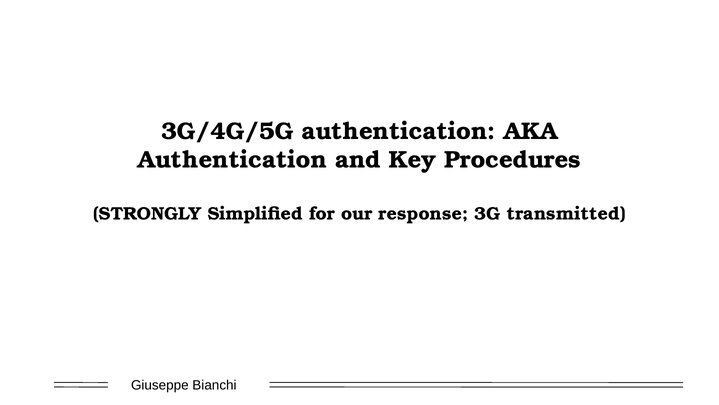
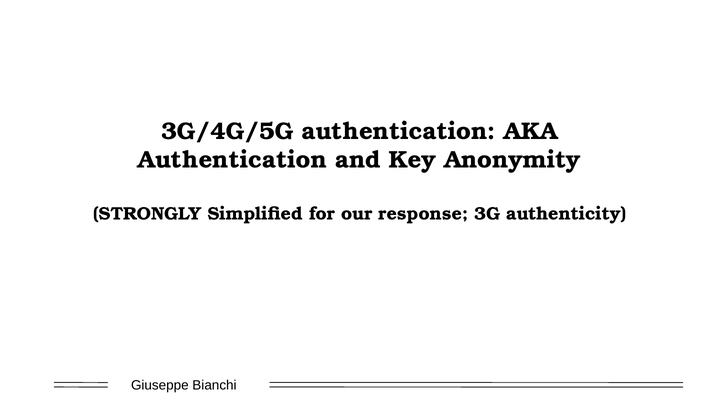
Procedures: Procedures -> Anonymity (513, 160)
transmitted: transmitted -> authenticity (566, 213)
